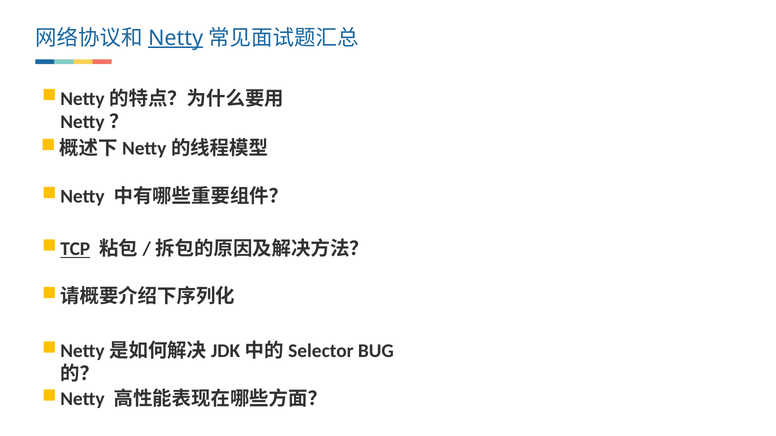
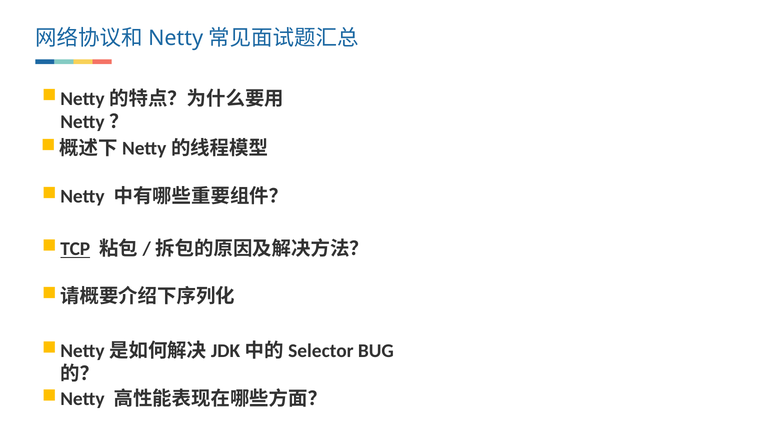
Netty underline: present -> none (176, 38)
